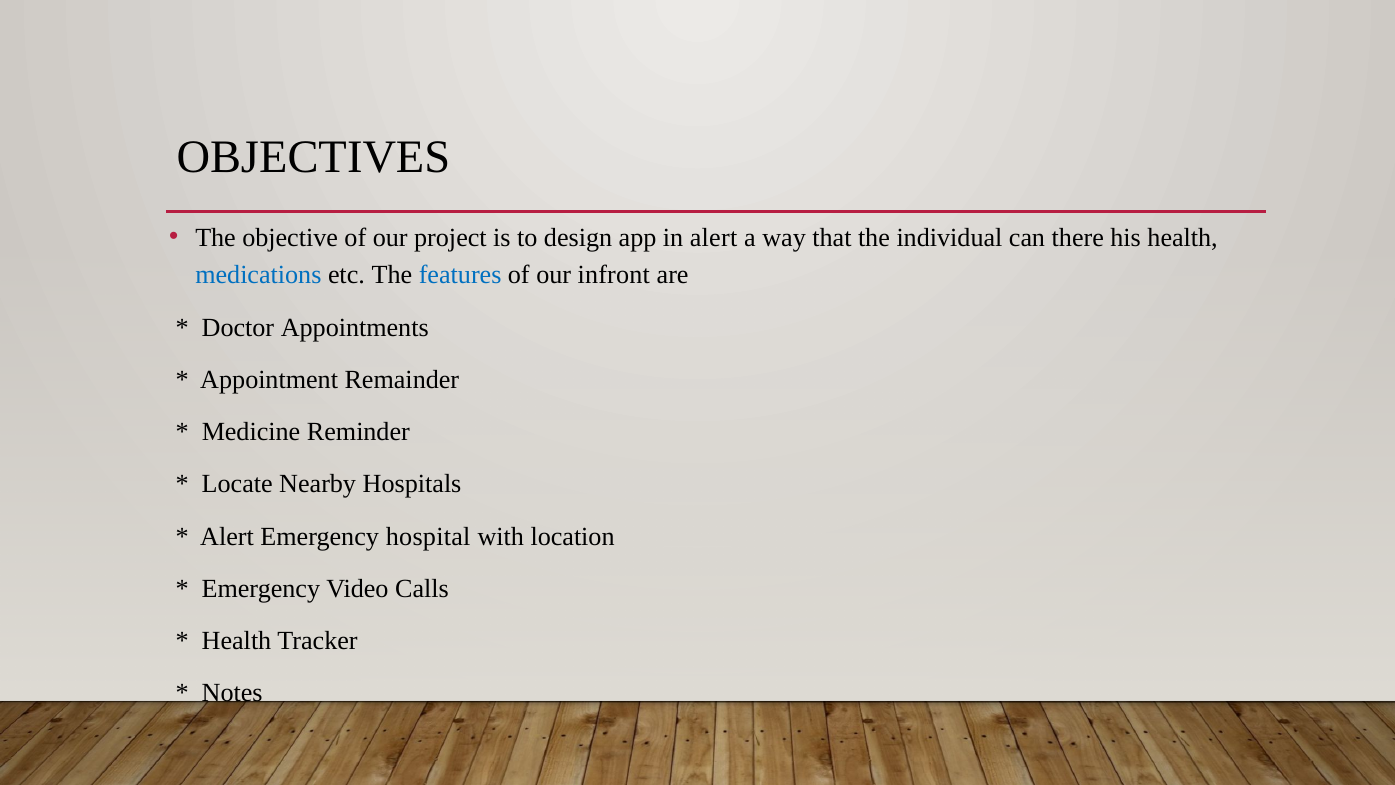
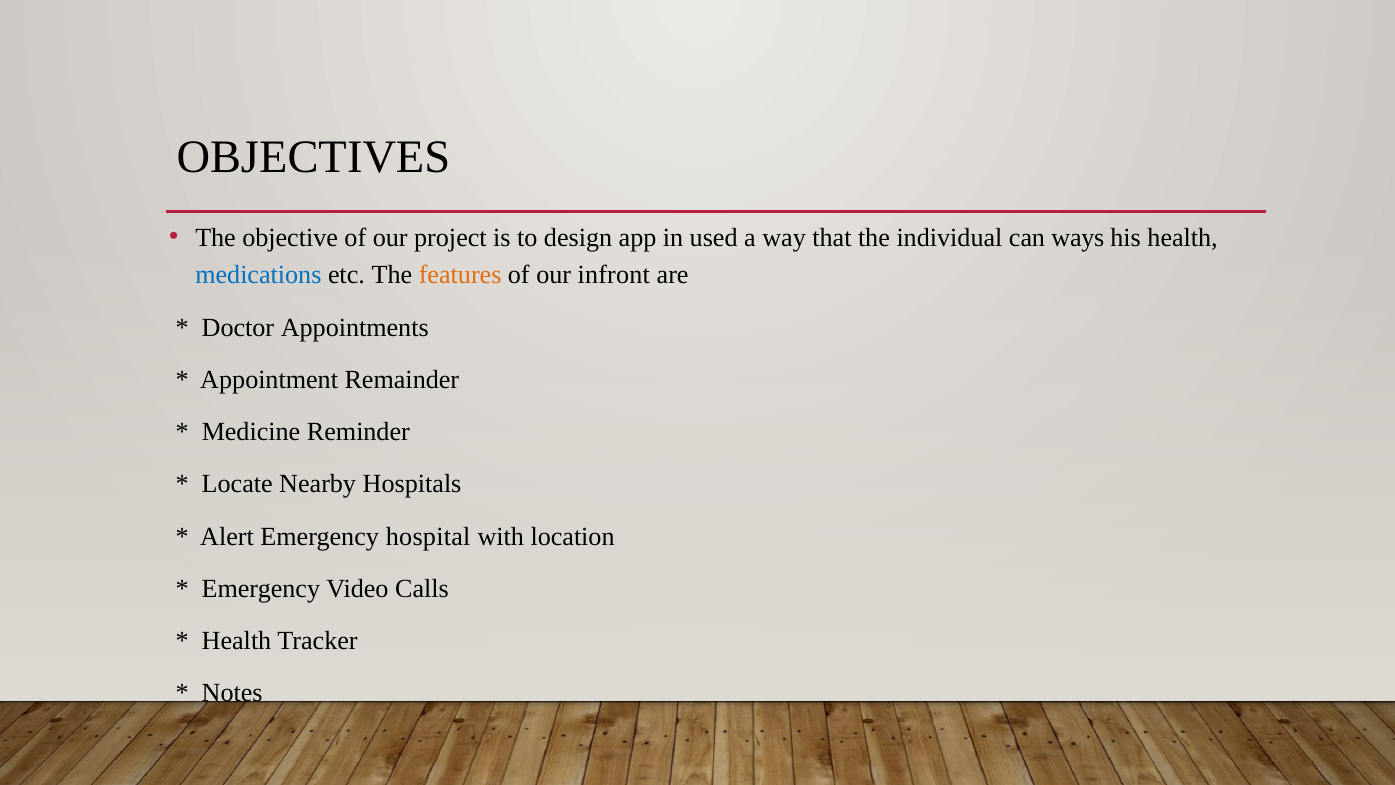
in alert: alert -> used (714, 238)
there: there -> ways (1078, 238)
features colour: blue -> orange (460, 275)
